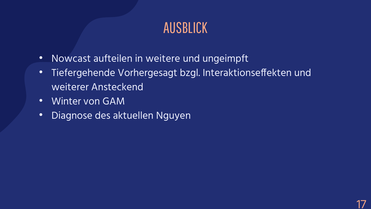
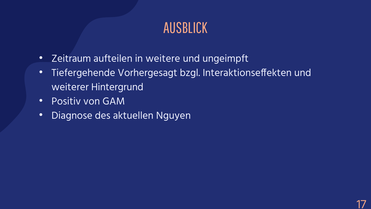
Nowcast: Nowcast -> Zeitraum (71, 58)
Ansteckend: Ansteckend -> Hintergrund (117, 87)
Winter: Winter -> Positiv (66, 101)
